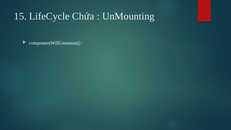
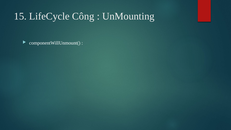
Chứa: Chứa -> Công (83, 16)
